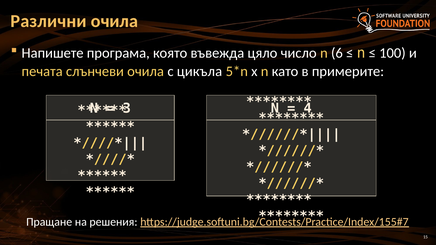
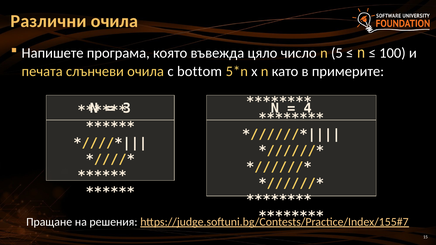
6: 6 -> 5 (337, 53)
цикъла: цикъла -> bottom (200, 71)
